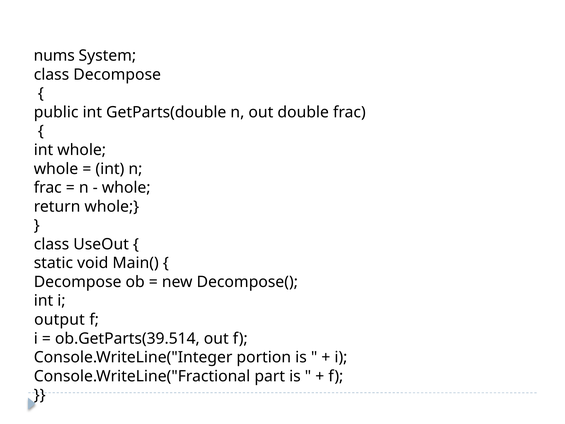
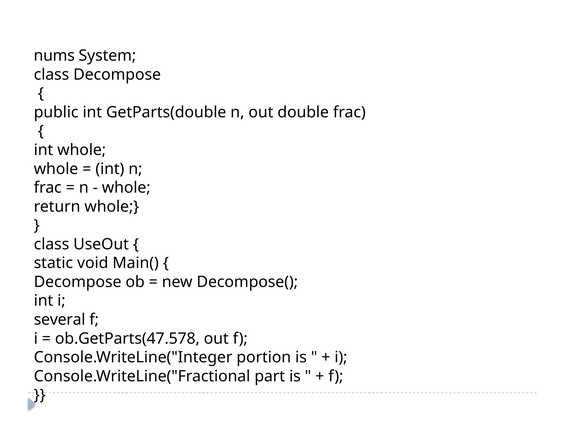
output: output -> several (60, 319)
ob.GetParts(39.514: ob.GetParts(39.514 -> ob.GetParts(47.578 (127, 338)
